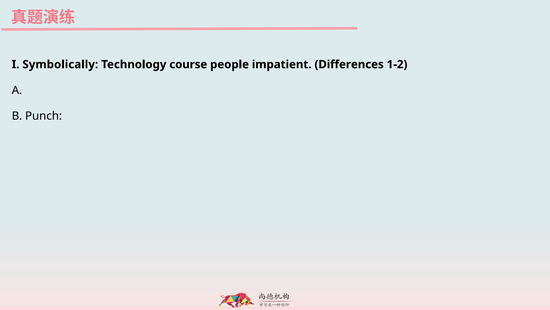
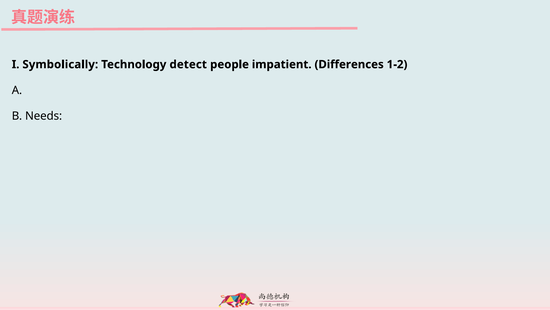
course: course -> detect (188, 64)
Punch: Punch -> Needs (44, 116)
